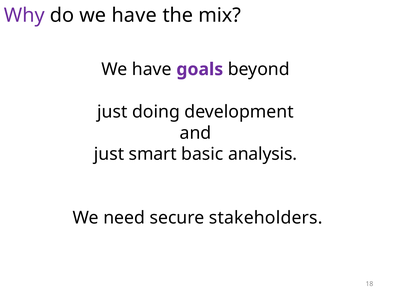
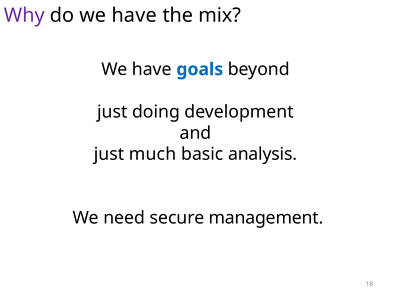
goals colour: purple -> blue (200, 69)
smart: smart -> much (153, 154)
stakeholders: stakeholders -> management (266, 218)
